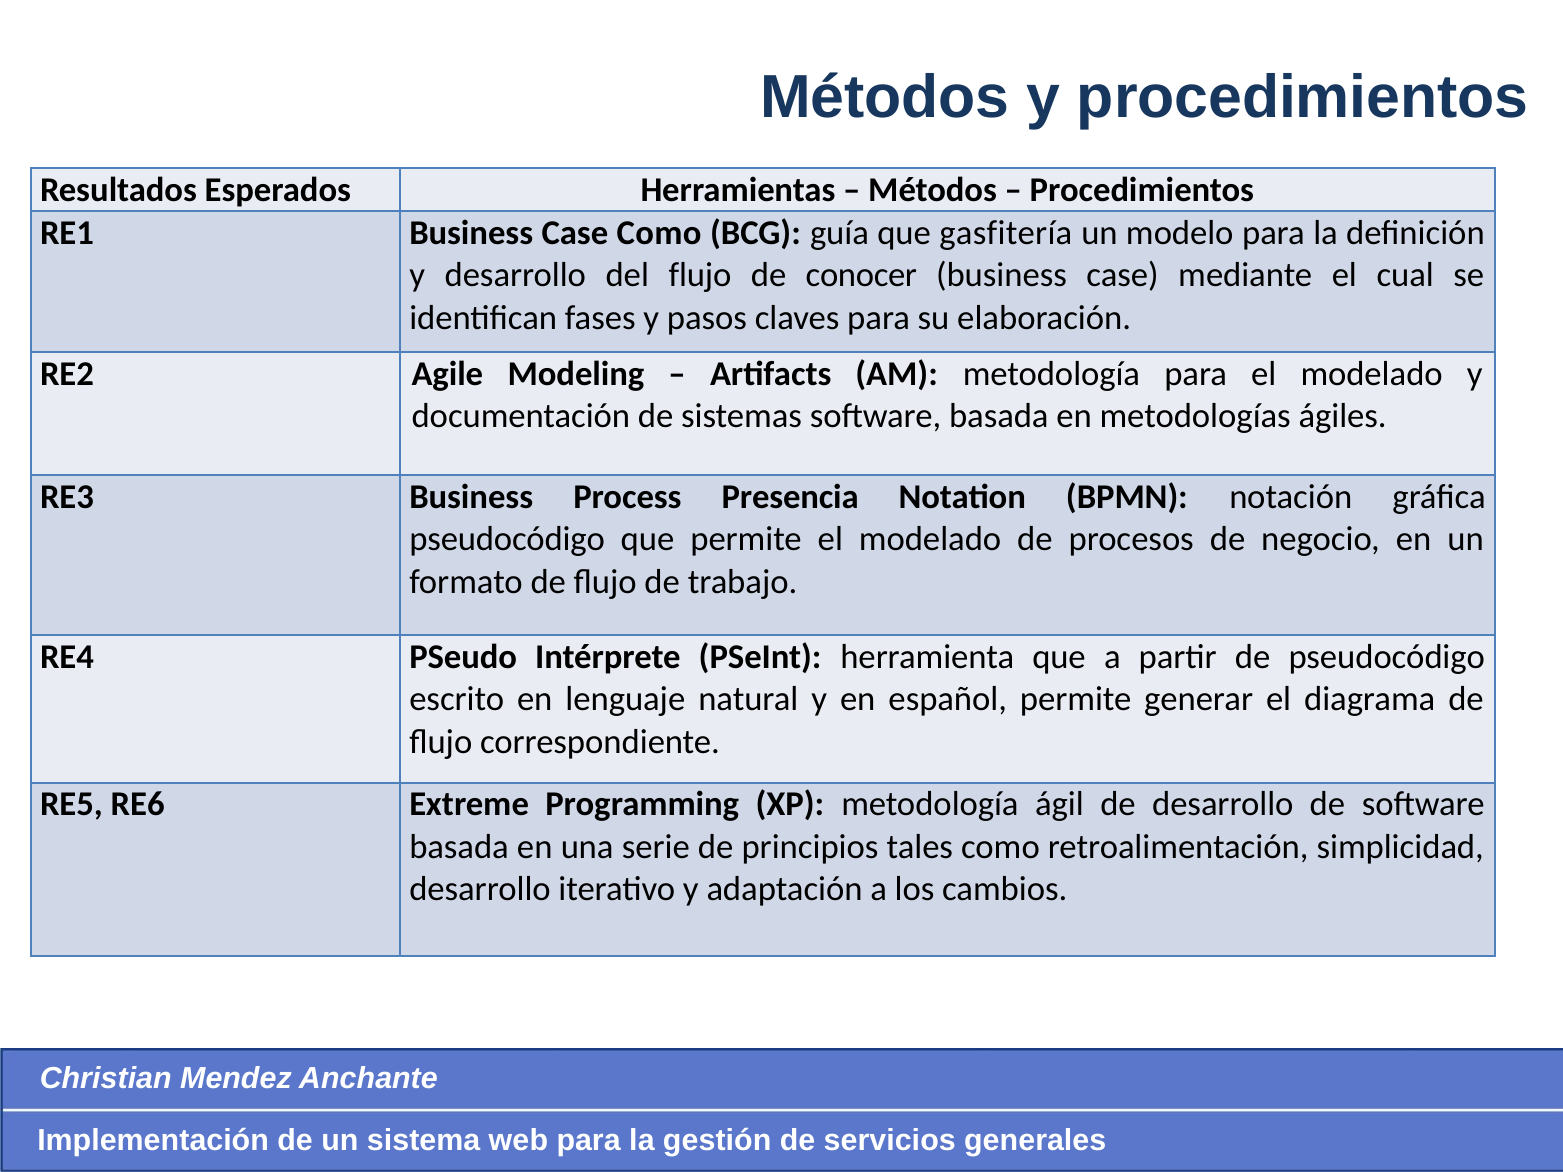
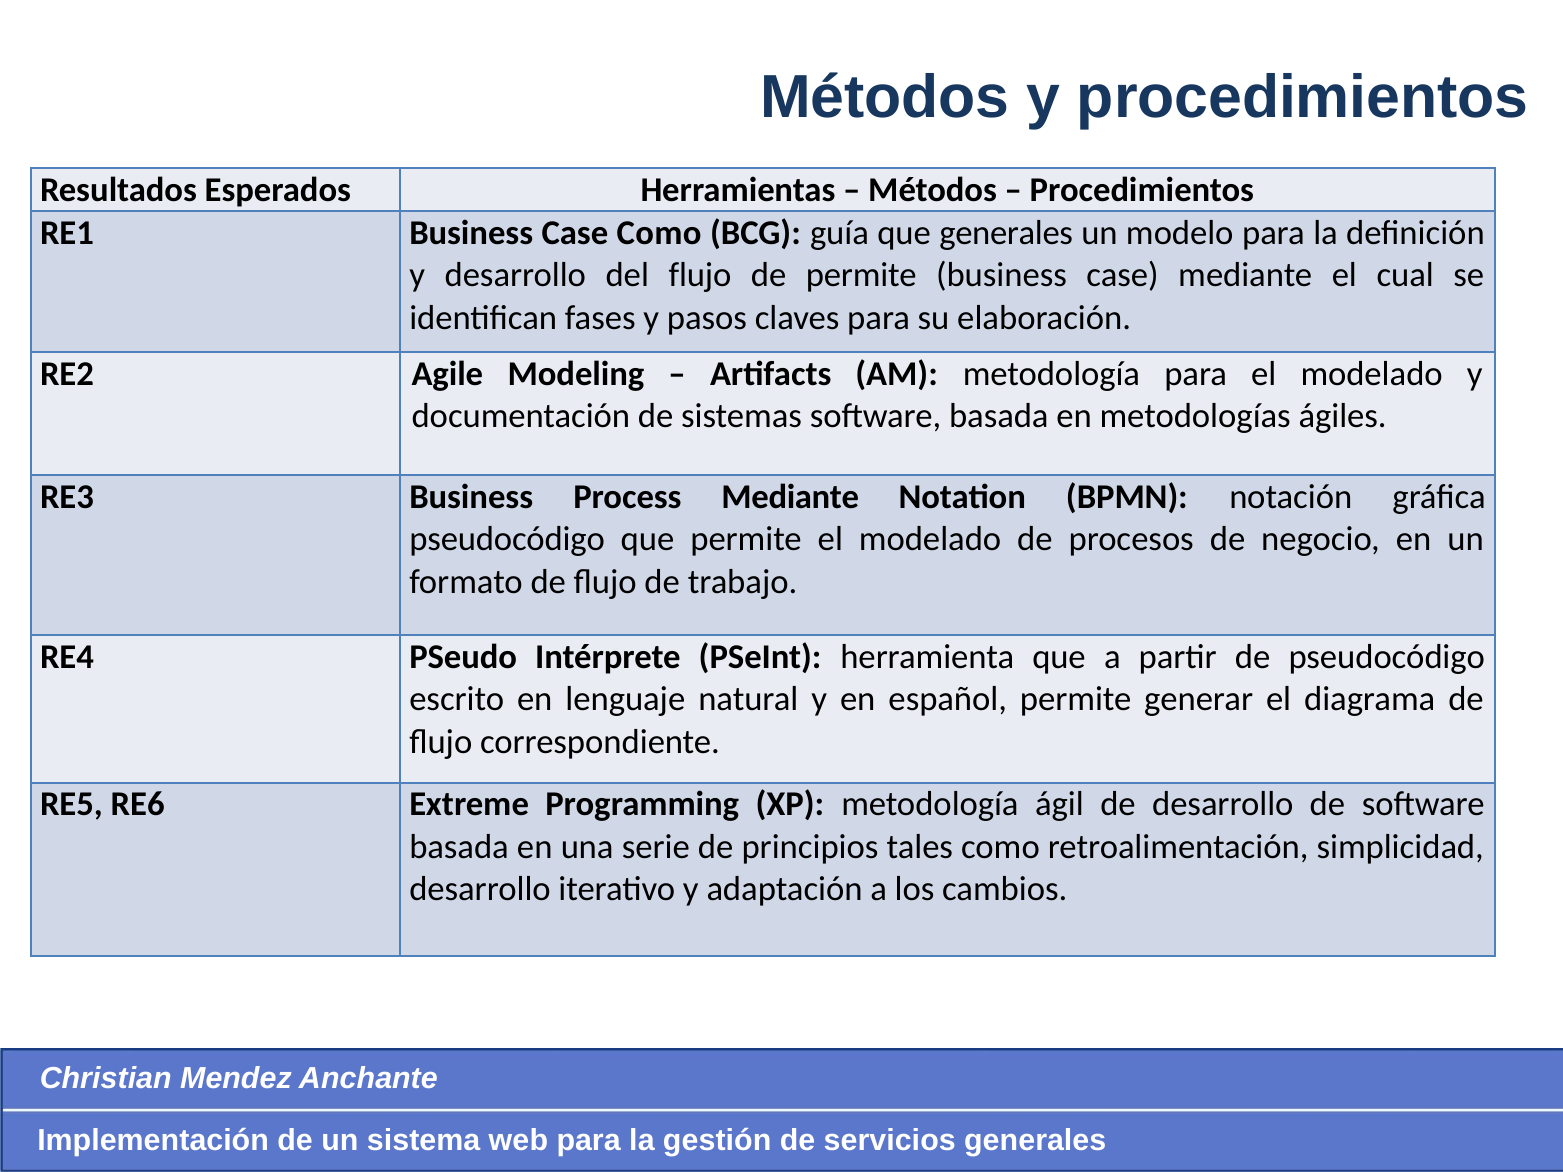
que gasfitería: gasfitería -> generales (1006, 233)
de conocer: conocer -> permite (861, 275)
Process Presencia: Presencia -> Mediante (790, 497)
